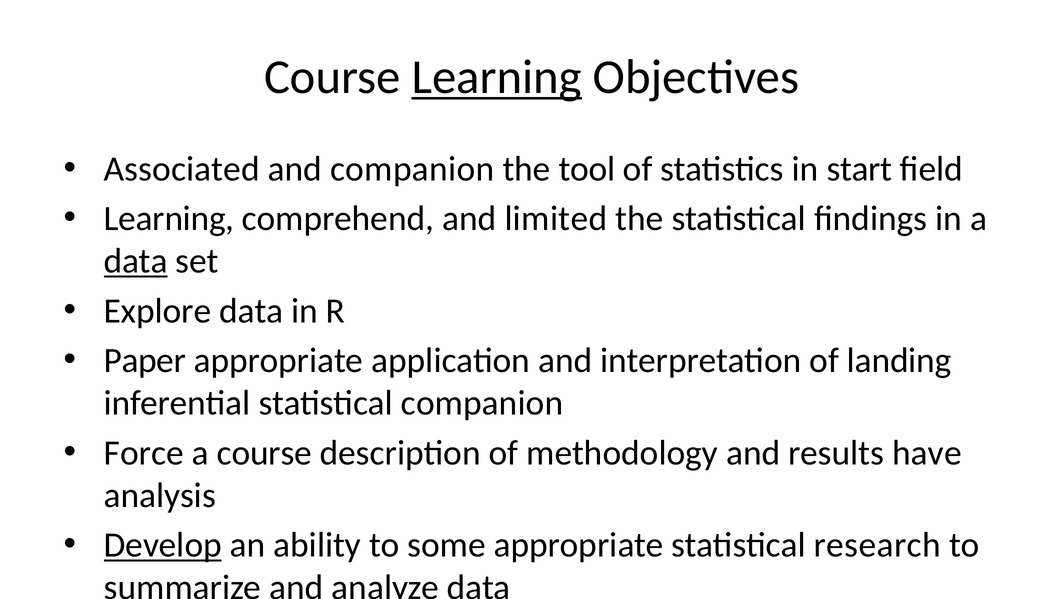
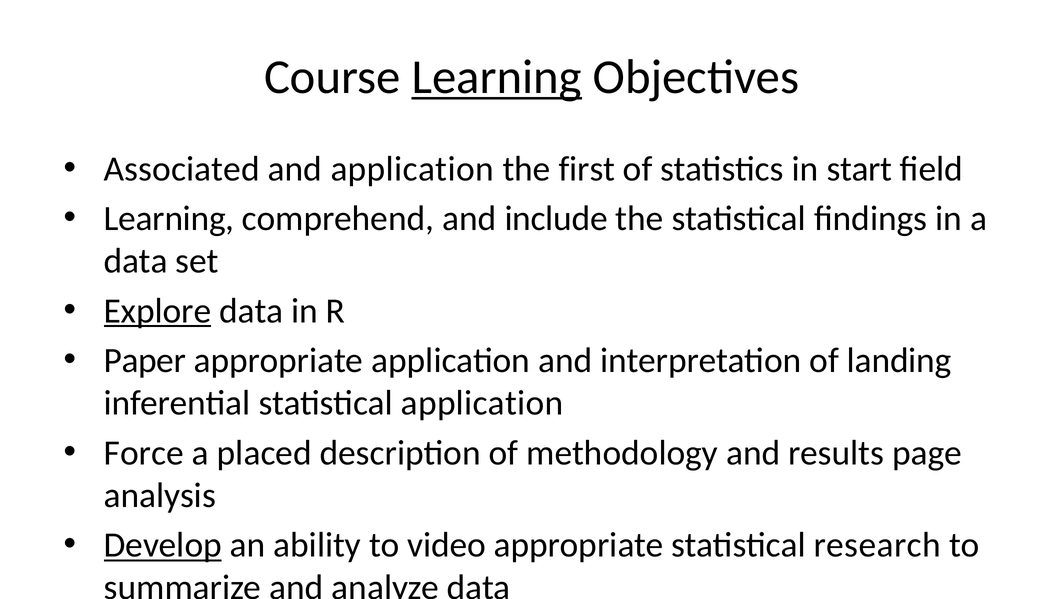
and companion: companion -> application (412, 169)
tool: tool -> first (587, 169)
limited: limited -> include (556, 218)
data underline: present -> none (136, 261)
Explore underline: none -> present (158, 311)
statistical companion: companion -> application (482, 403)
a course: course -> placed (264, 452)
have: have -> page (927, 452)
some: some -> video (447, 545)
